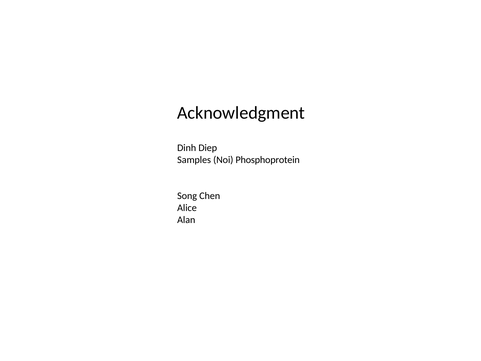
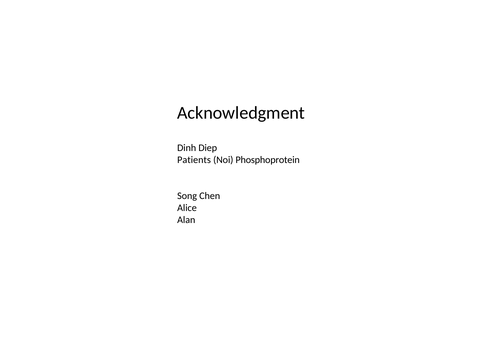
Samples: Samples -> Patients (194, 160)
